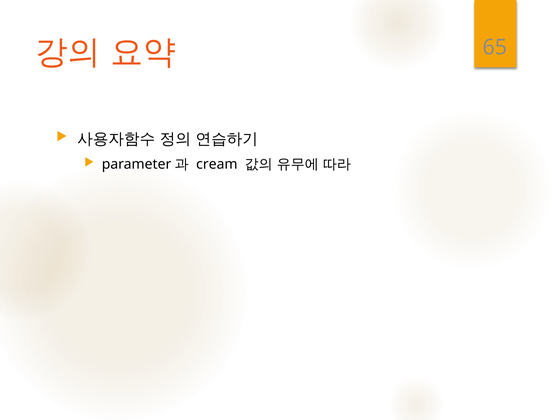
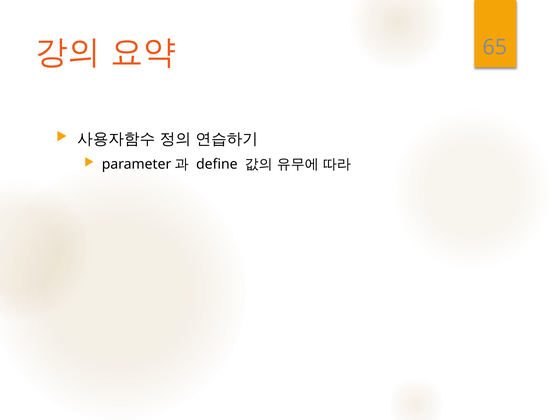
cream: cream -> define (217, 164)
